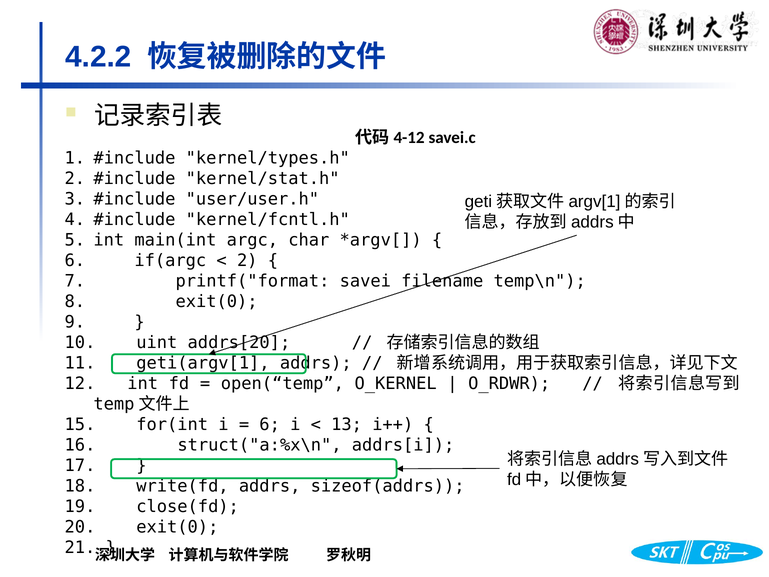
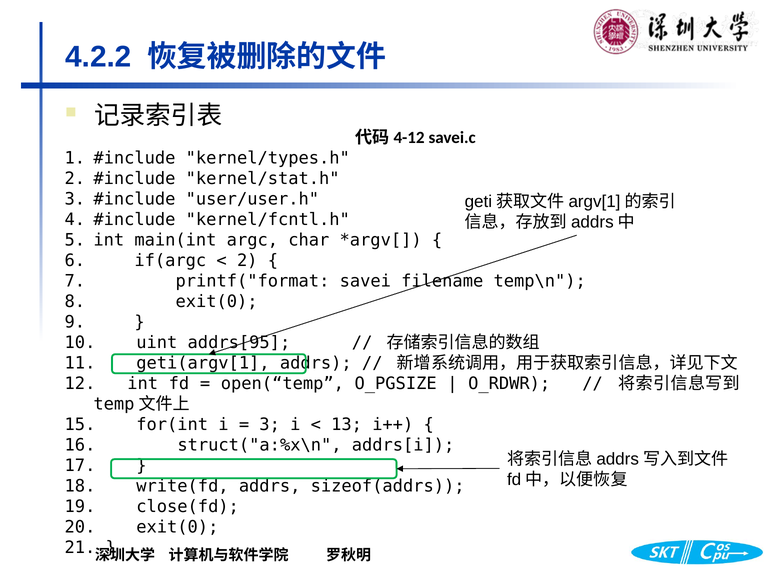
addrs[20: addrs[20 -> addrs[95 (239, 343)
O_KERNEL: O_KERNEL -> O_PGSIZE (396, 384)
6: 6 -> 3 (270, 425)
